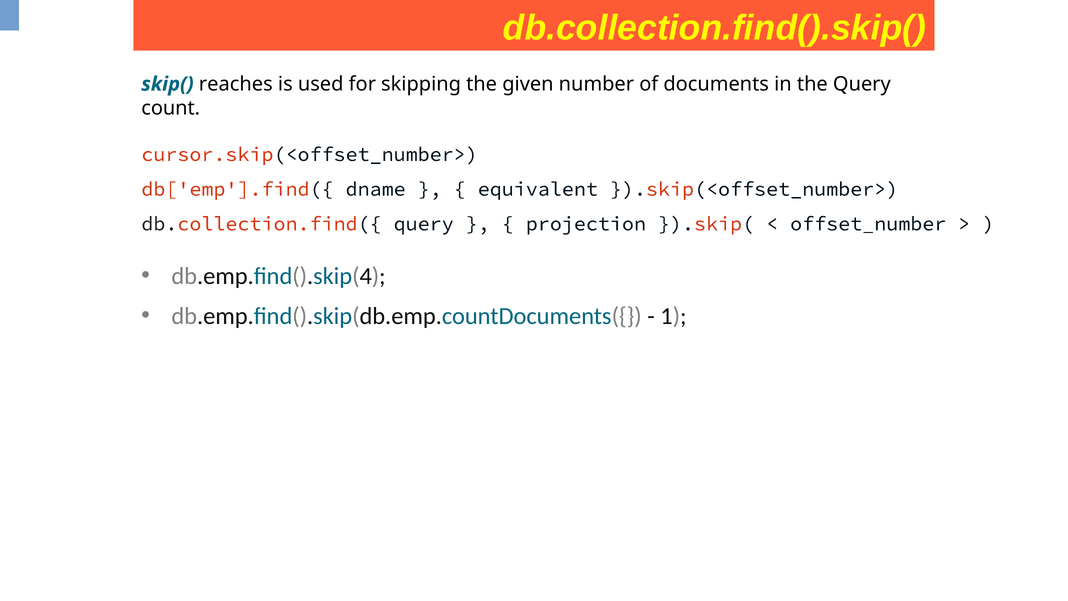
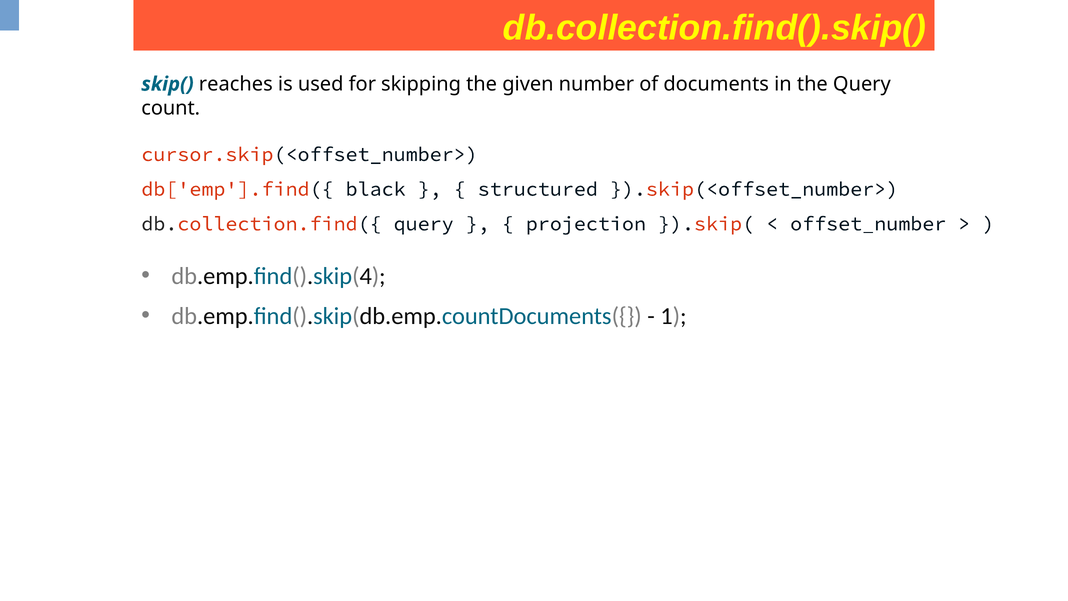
dname: dname -> black (376, 189)
equivalent: equivalent -> structured (538, 189)
